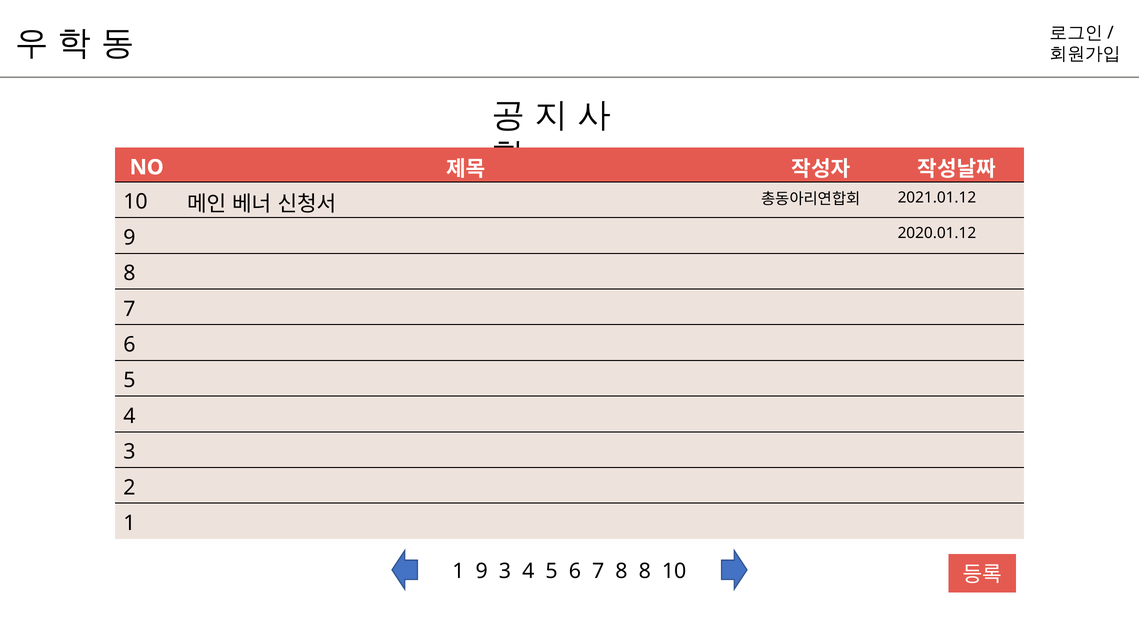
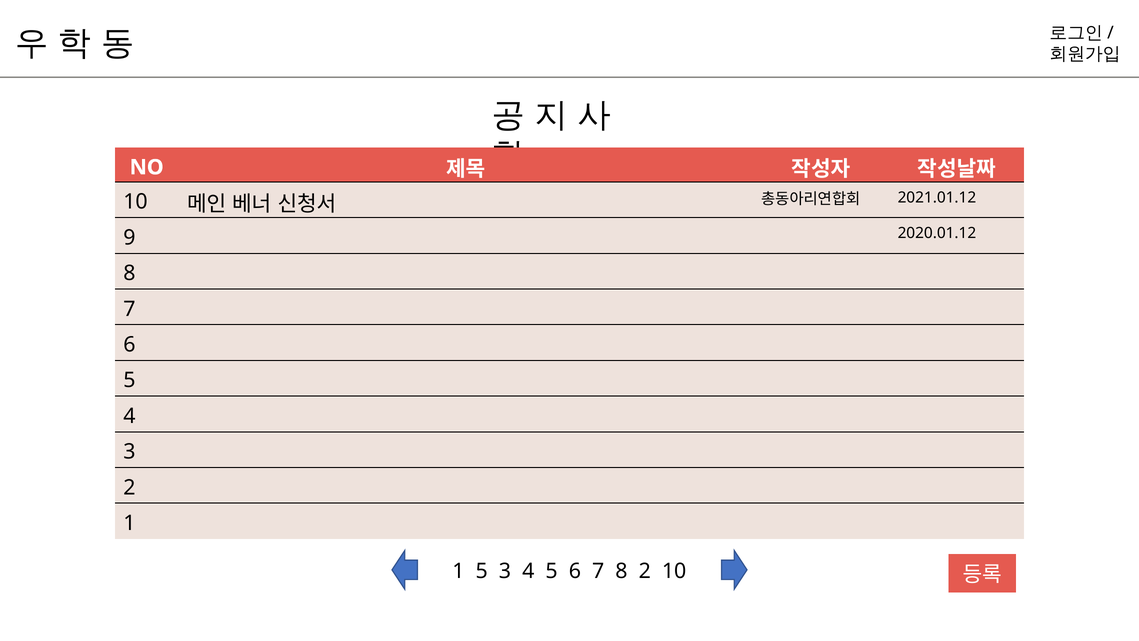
1 9: 9 -> 5 (482, 571)
8 8: 8 -> 2 (645, 571)
